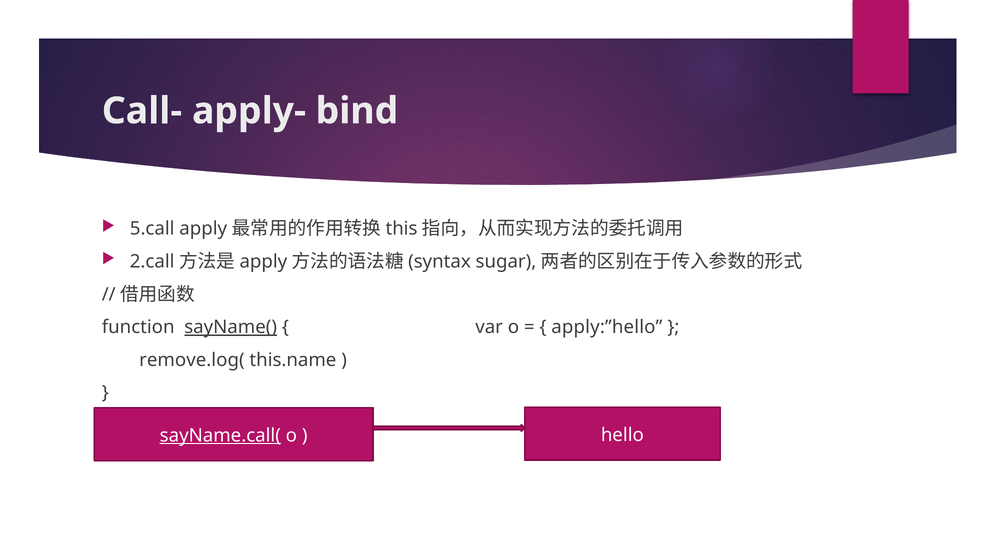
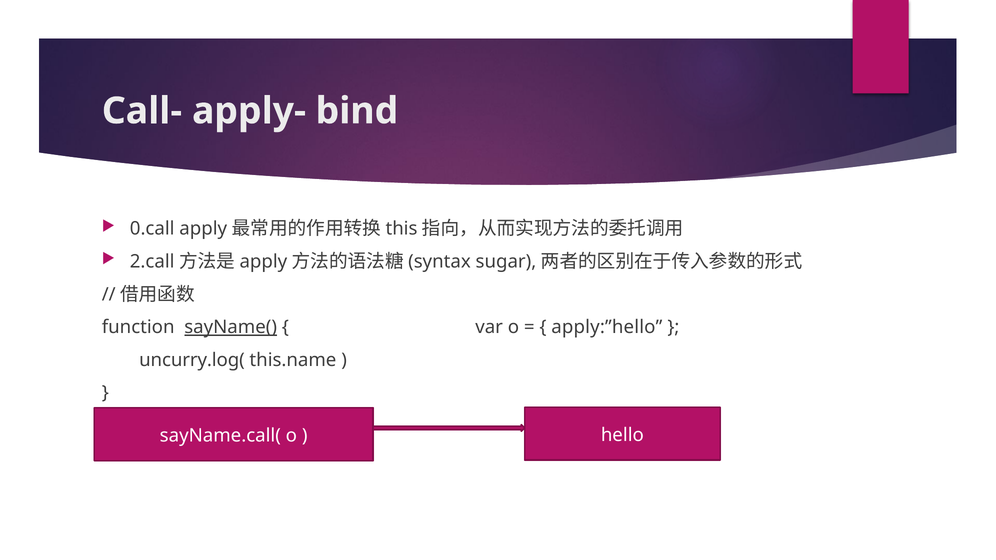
5.call: 5.call -> 0.call (152, 229)
remove.log(: remove.log( -> uncurry.log( (192, 360)
sayName.call( underline: present -> none (220, 436)
